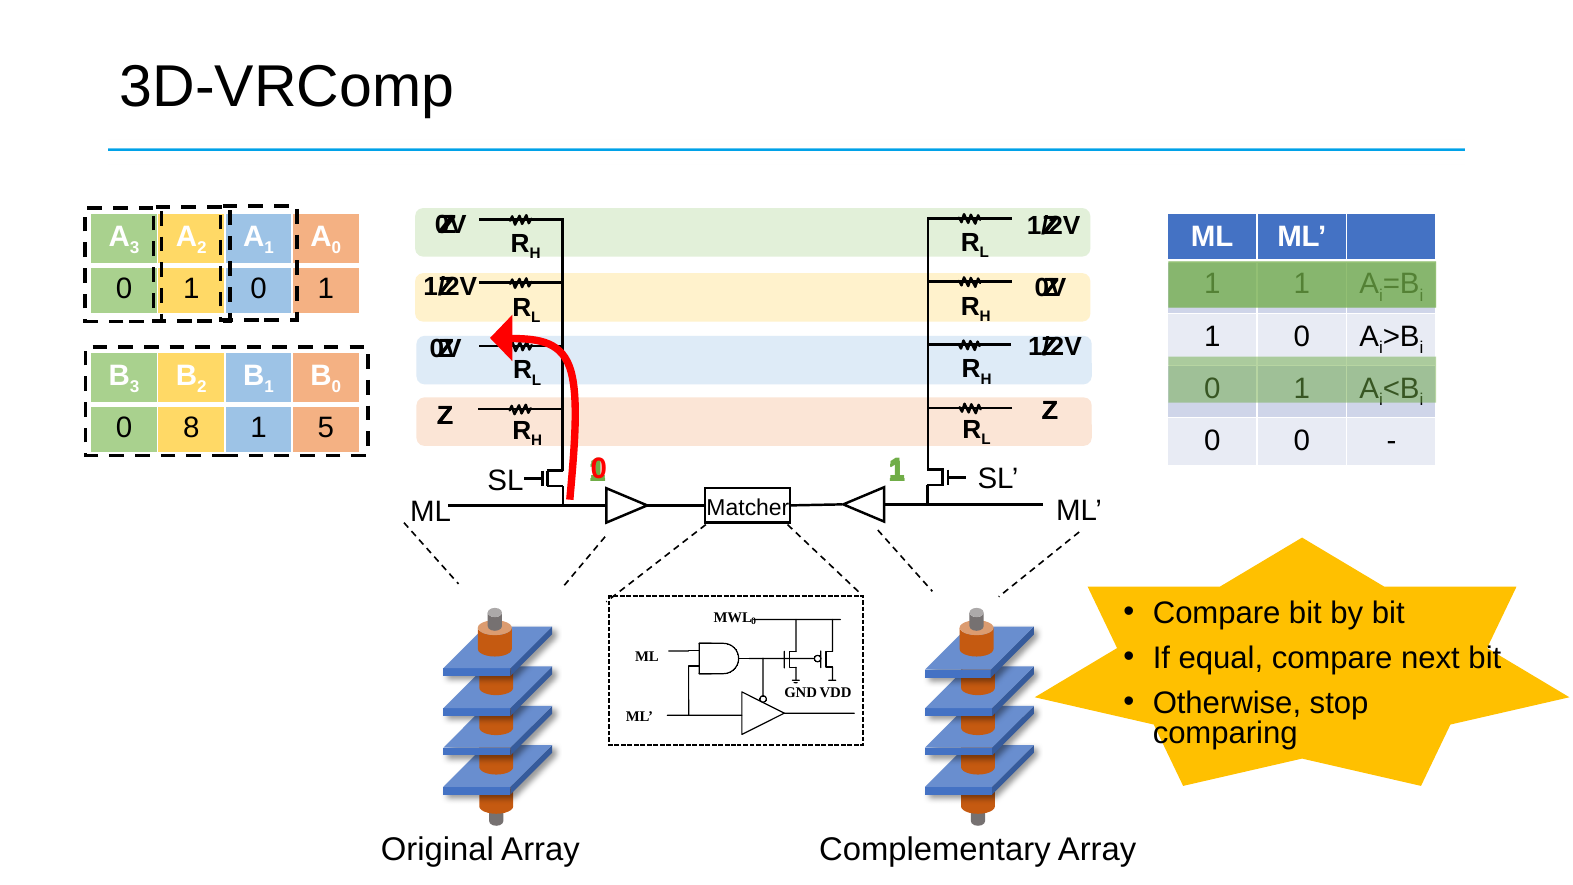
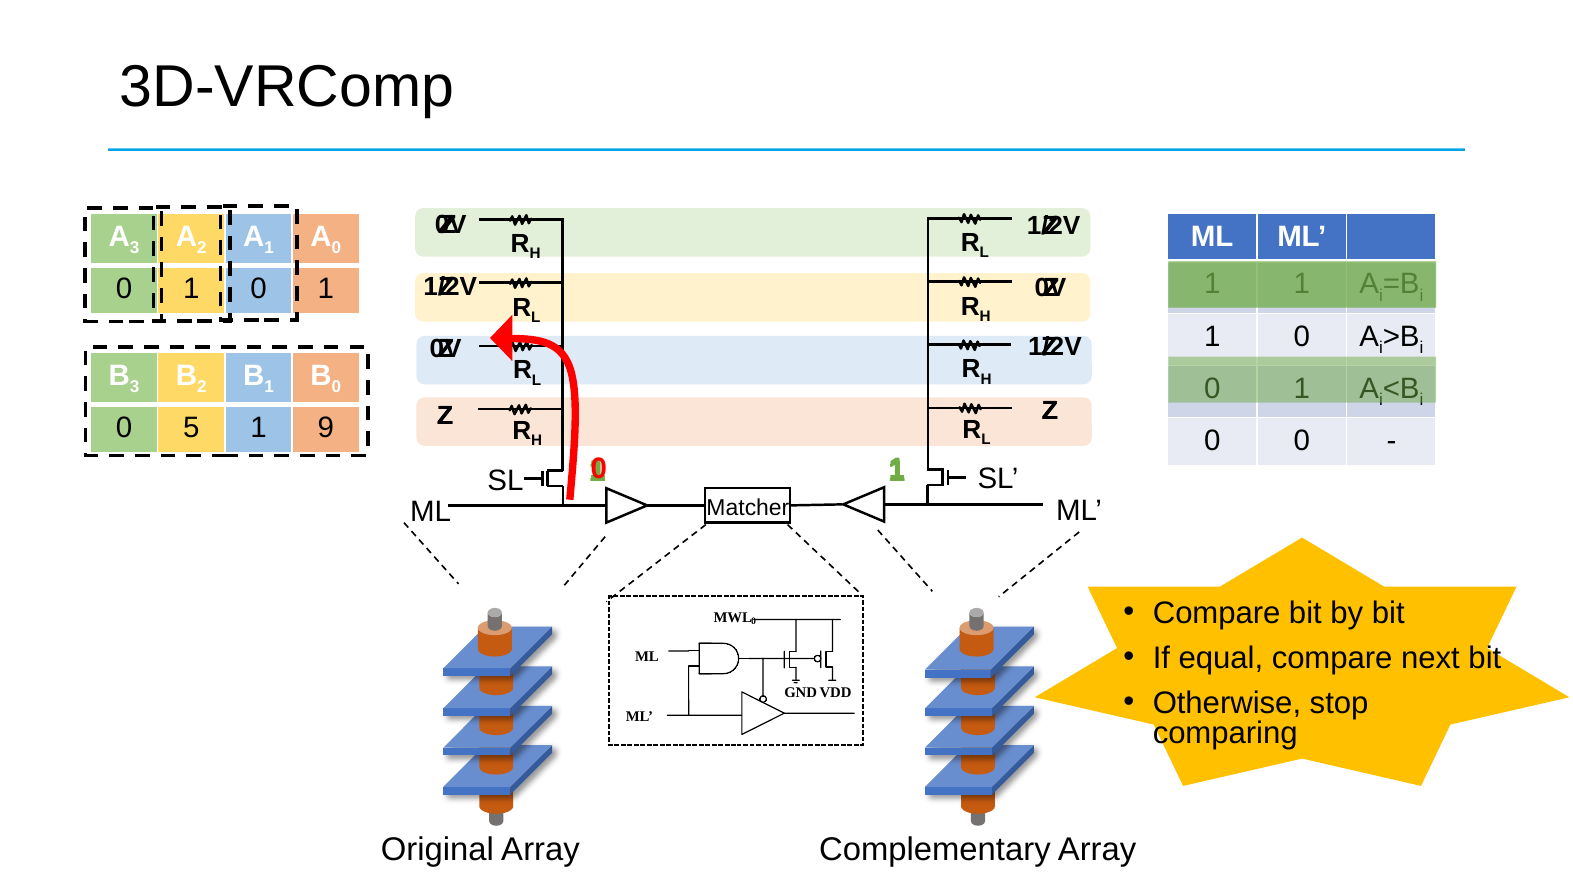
8: 8 -> 5 (191, 427)
5: 5 -> 9 (326, 427)
